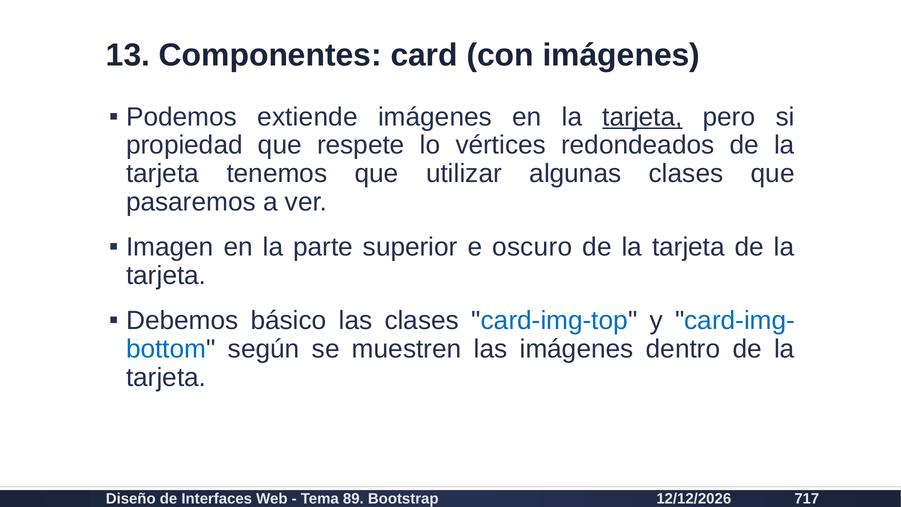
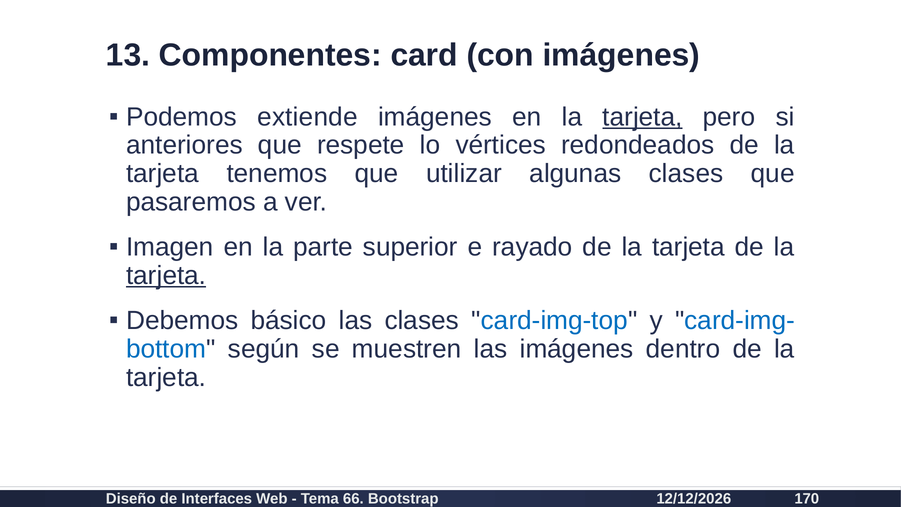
propiedad: propiedad -> anteriores (184, 145)
oscuro: oscuro -> rayado (532, 247)
tarjeta underline: none -> present (166, 275)
89: 89 -> 66 (353, 499)
717: 717 -> 170 (807, 499)
